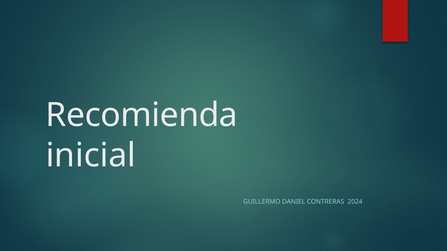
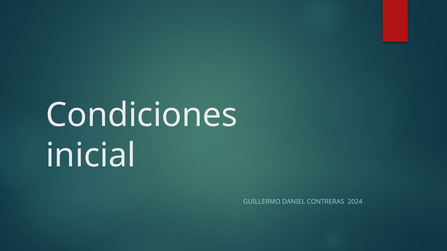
Recomienda: Recomienda -> Condiciones (142, 115)
